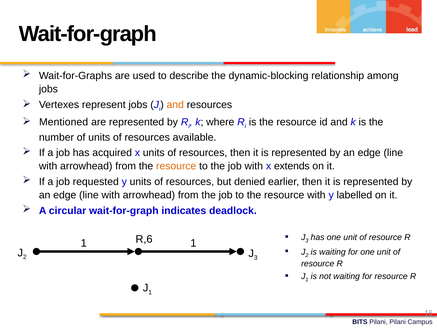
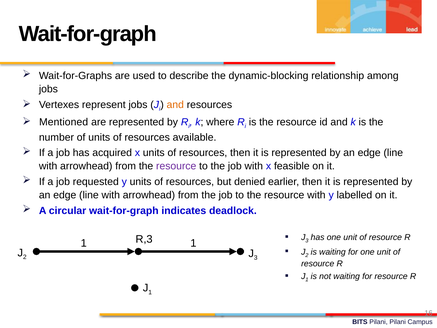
resource colour: orange -> purple (176, 166)
extends: extends -> feasible (292, 166)
R,6: R,6 -> R,3 (144, 239)
